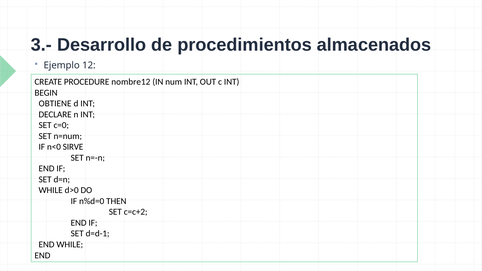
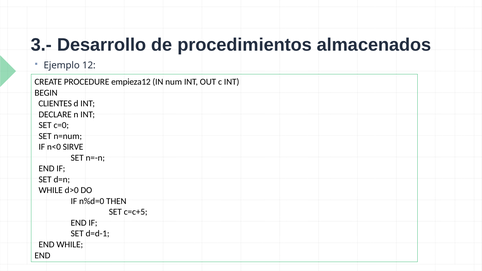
nombre12: nombre12 -> empieza12 (131, 82)
OBTIENE: OBTIENE -> CLIENTES (55, 104)
c=c+2: c=c+2 -> c=c+5 (136, 212)
